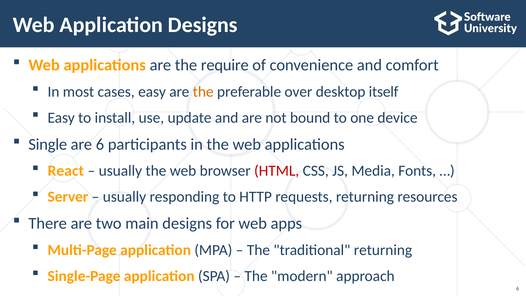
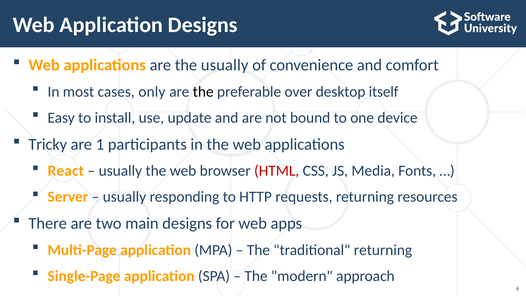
the require: require -> usually (225, 65)
cases easy: easy -> only (152, 92)
the colour: orange -> black (203, 92)
Single: Single -> Tricky (48, 144)
are 6: 6 -> 1 (100, 144)
